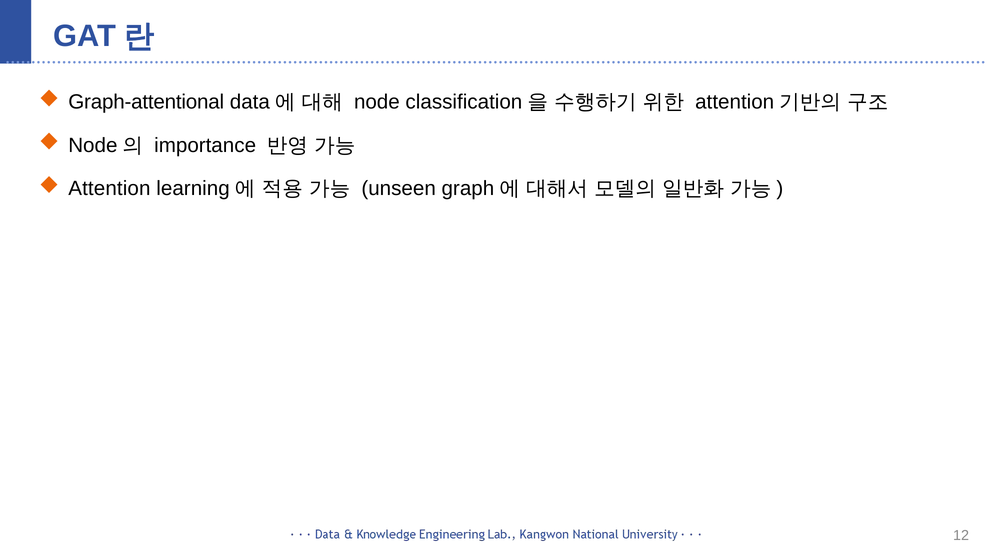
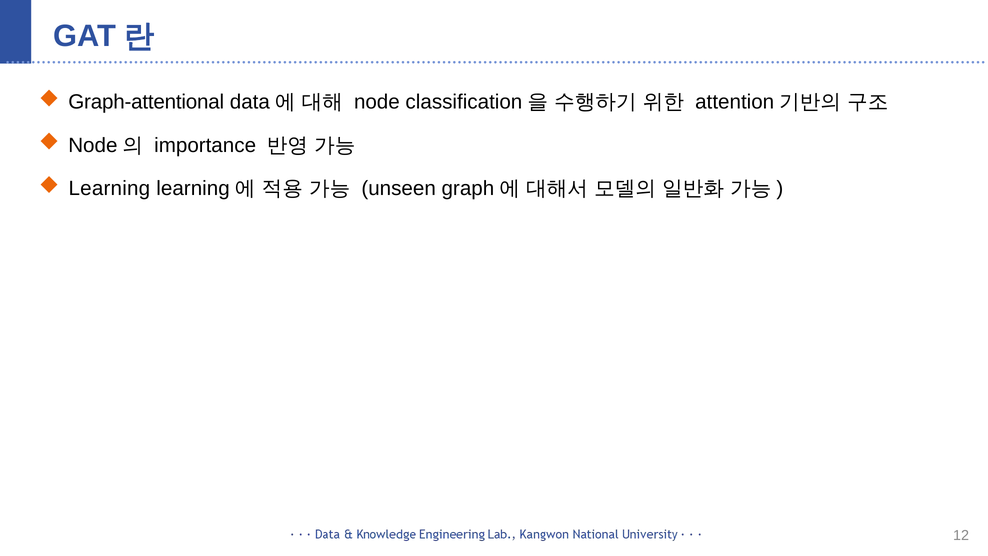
Attention: Attention -> Learning (109, 189)
